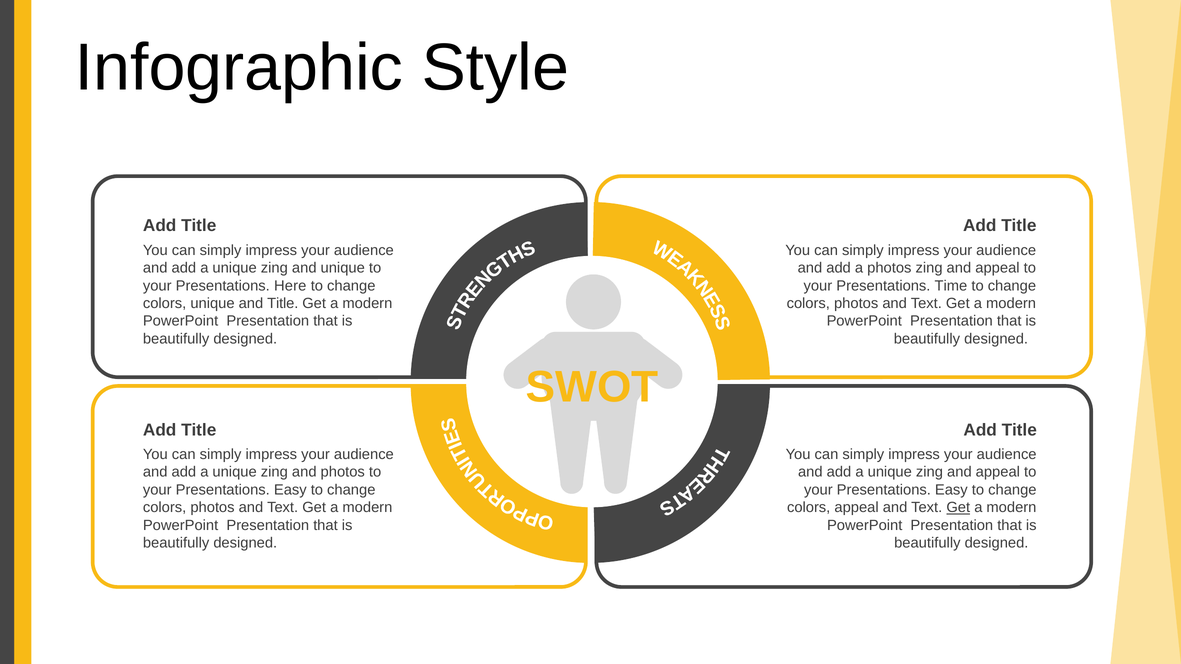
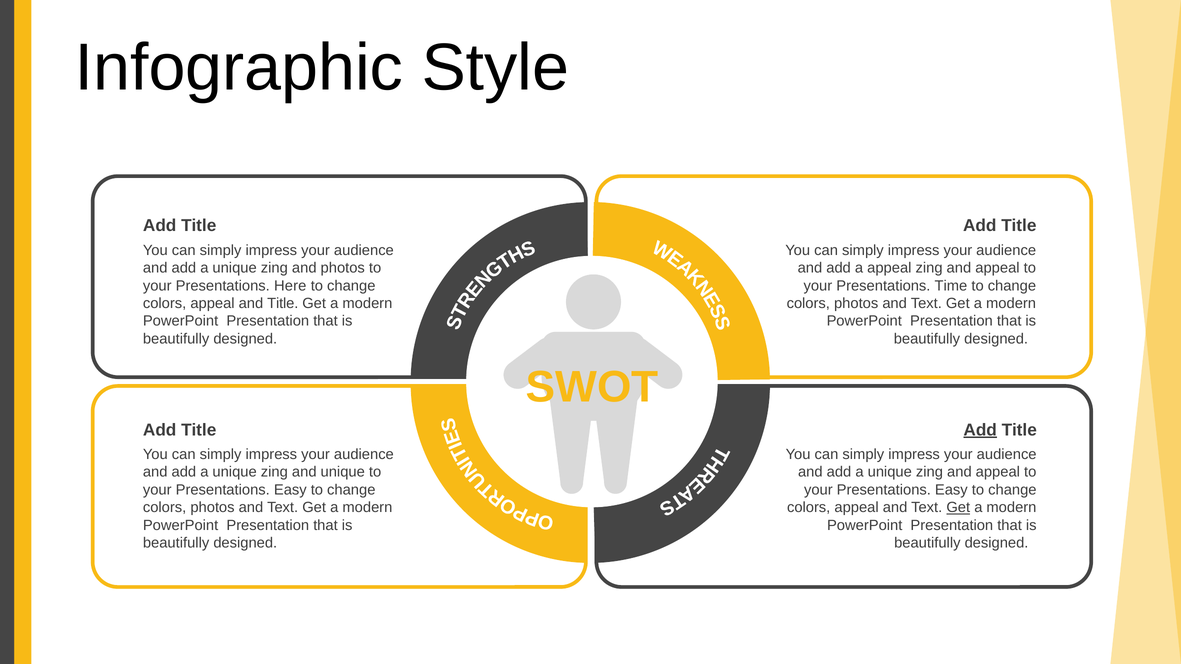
and unique: unique -> photos (343, 268)
a photos: photos -> appeal (889, 268)
unique: unique -> appeal (213, 304)
Add underline: none -> present (980, 430)
and photos: photos -> unique (343, 472)
